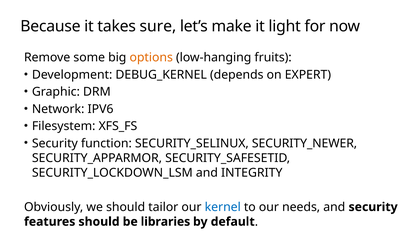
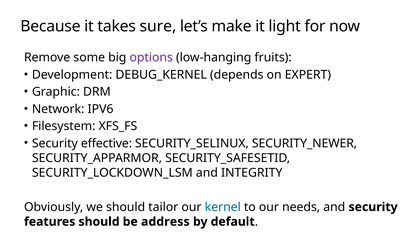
options colour: orange -> purple (151, 58)
function: function -> effective (106, 143)
libraries: libraries -> address (165, 222)
